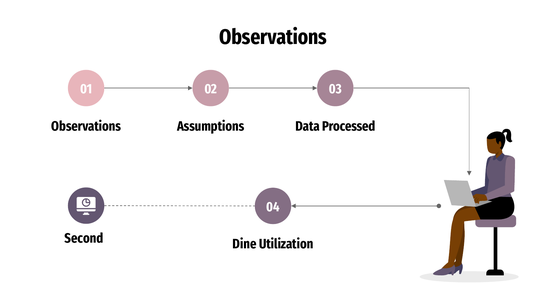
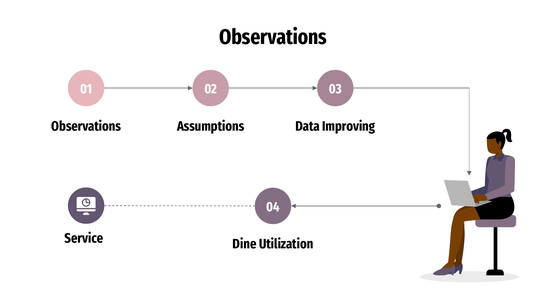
Processed: Processed -> Improving (349, 126)
Second: Second -> Service (84, 239)
